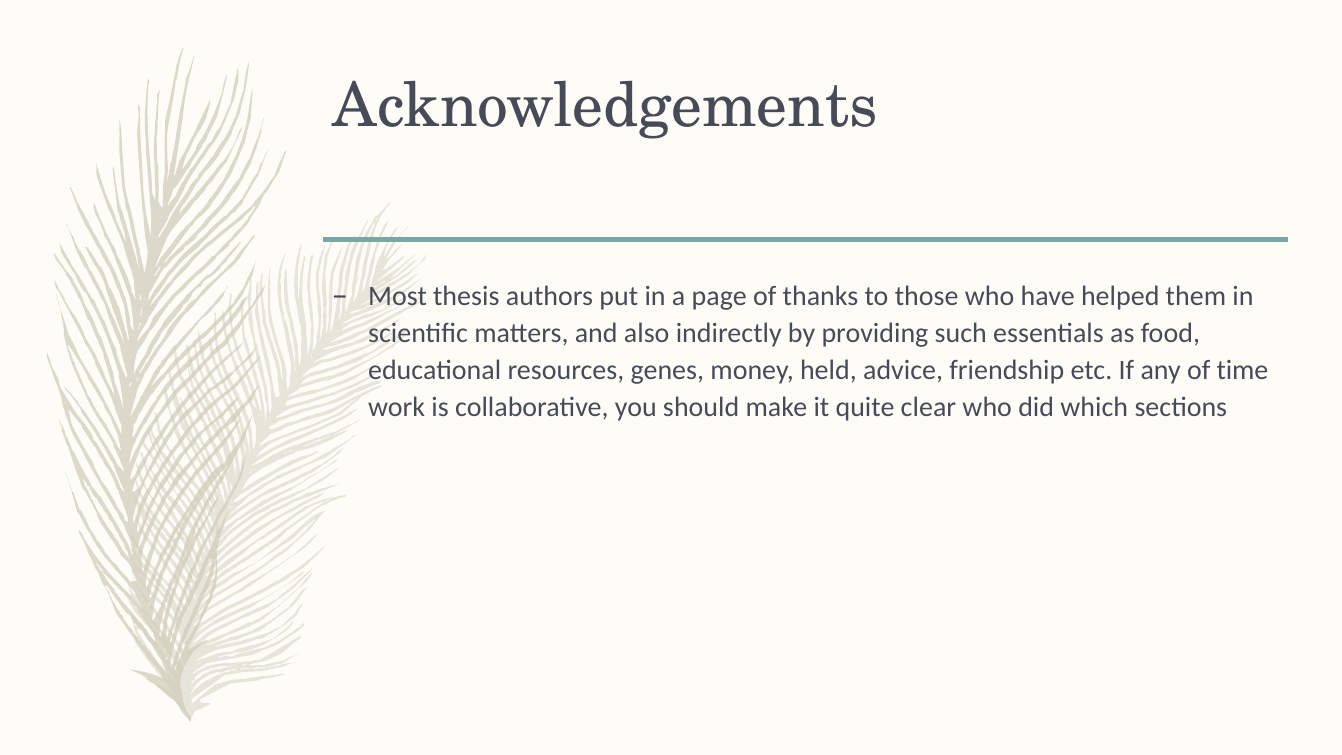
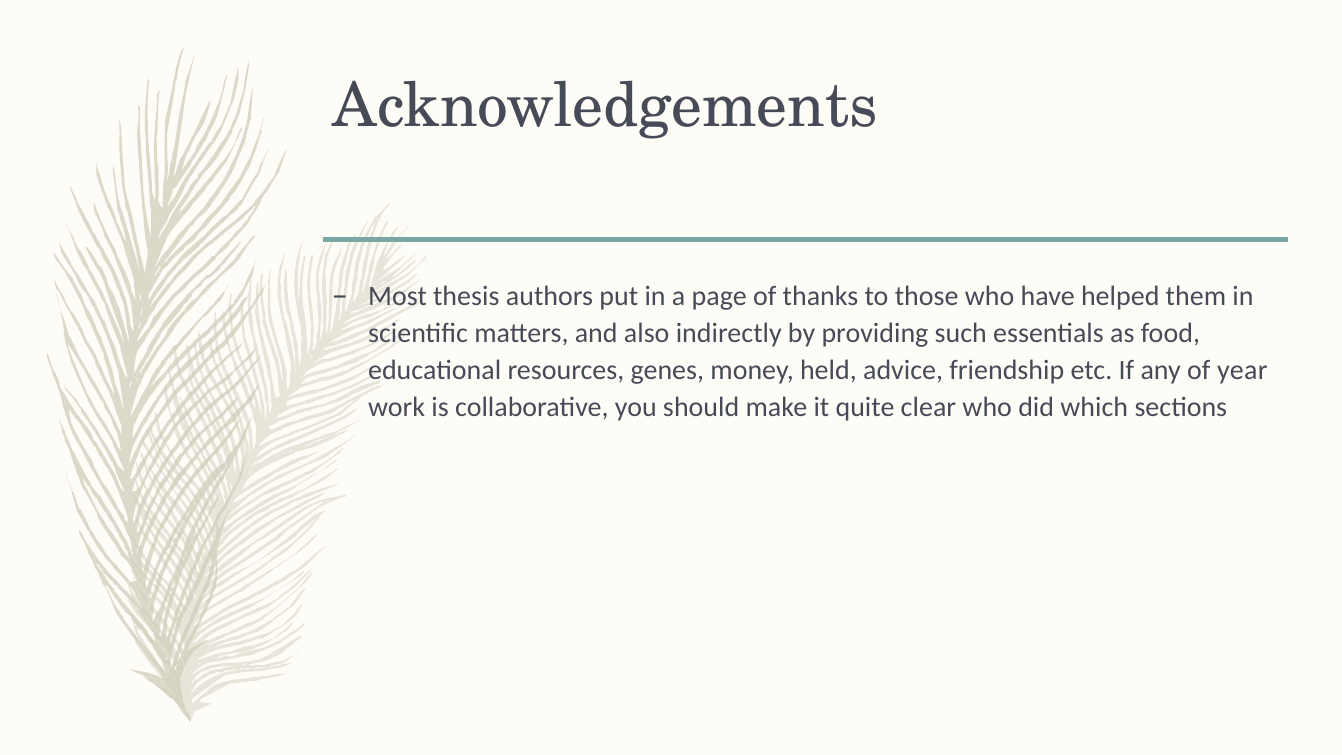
time: time -> year (1242, 370)
